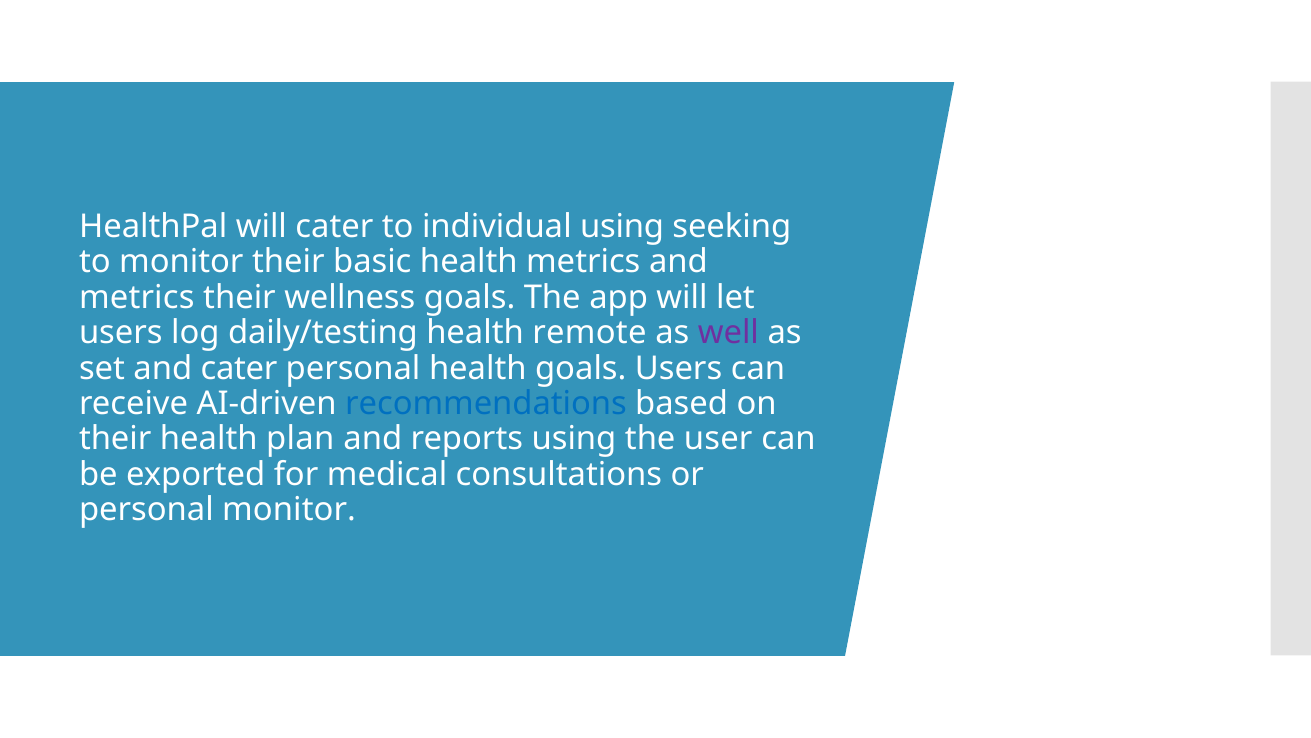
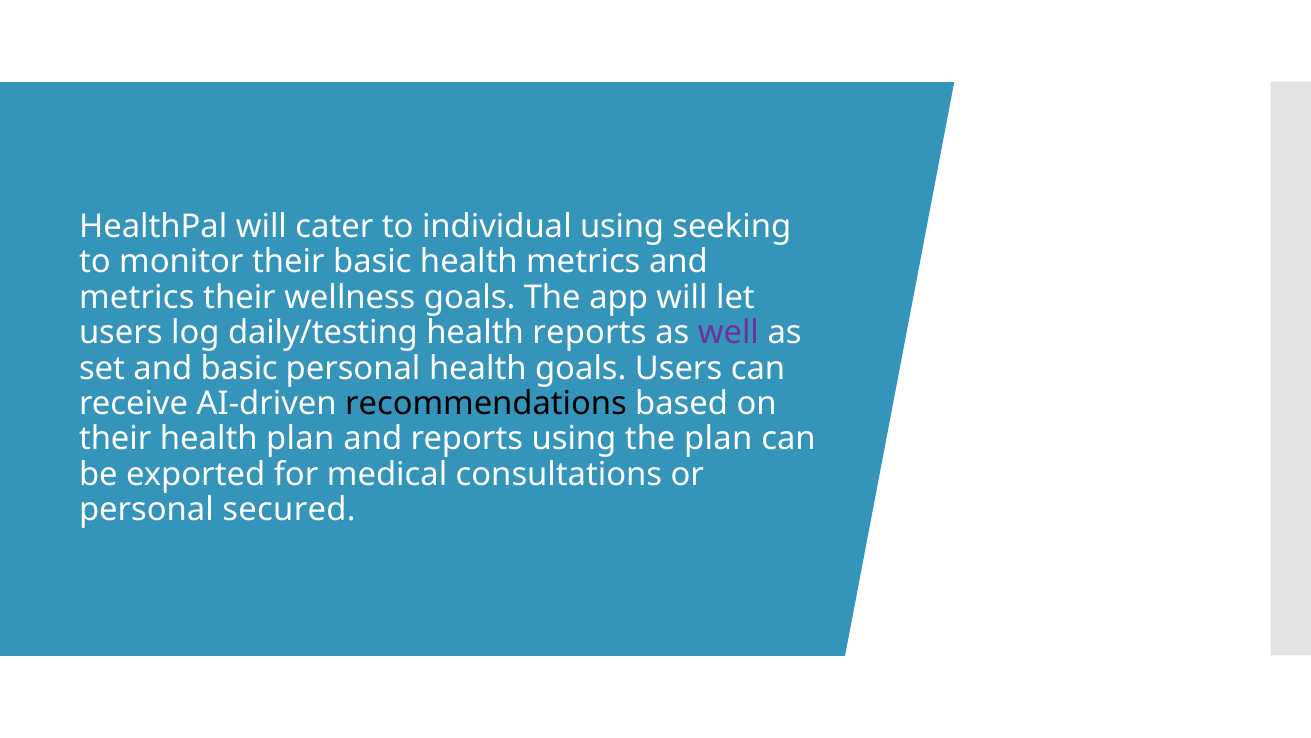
health remote: remote -> reports (589, 333)
and cater: cater -> basic (239, 368)
recommendations colour: blue -> black (486, 403)
the user: user -> plan (718, 439)
personal monitor: monitor -> secured (289, 510)
